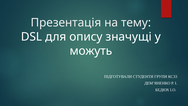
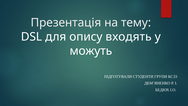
значущі: значущі -> входять (129, 37)
